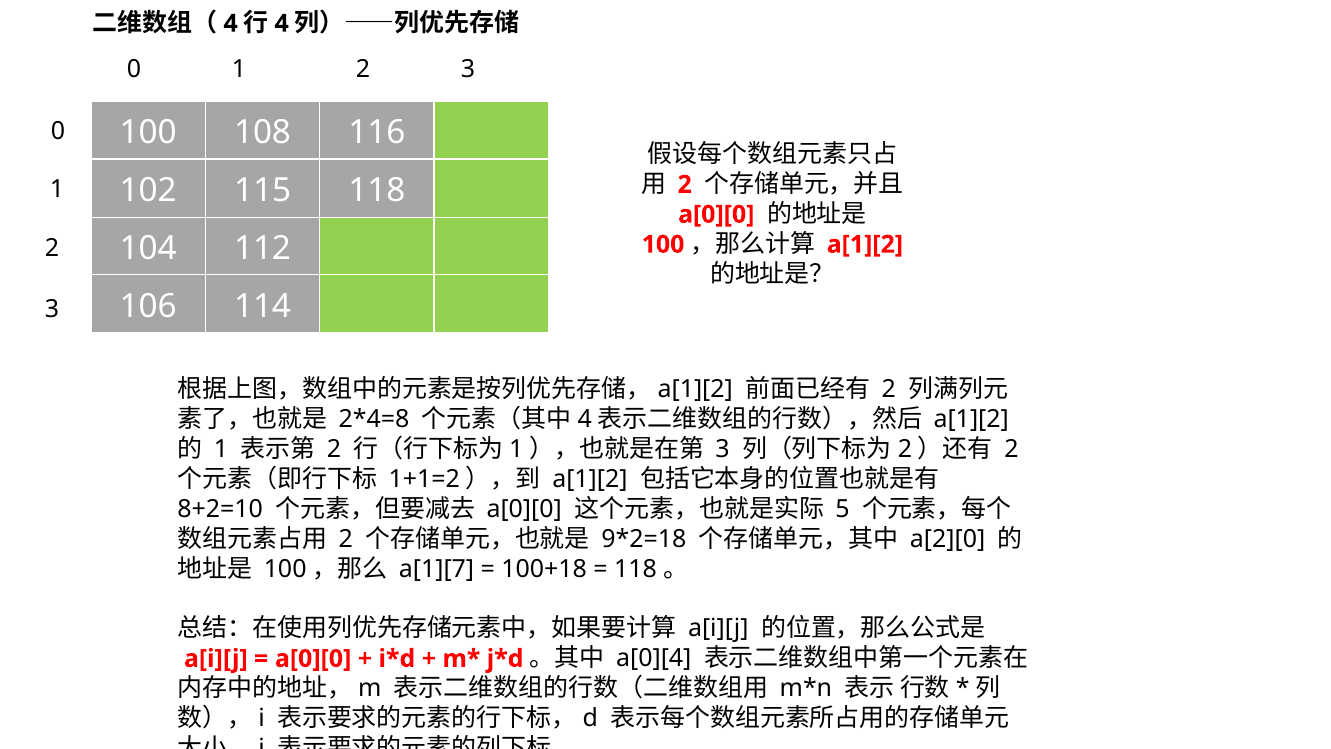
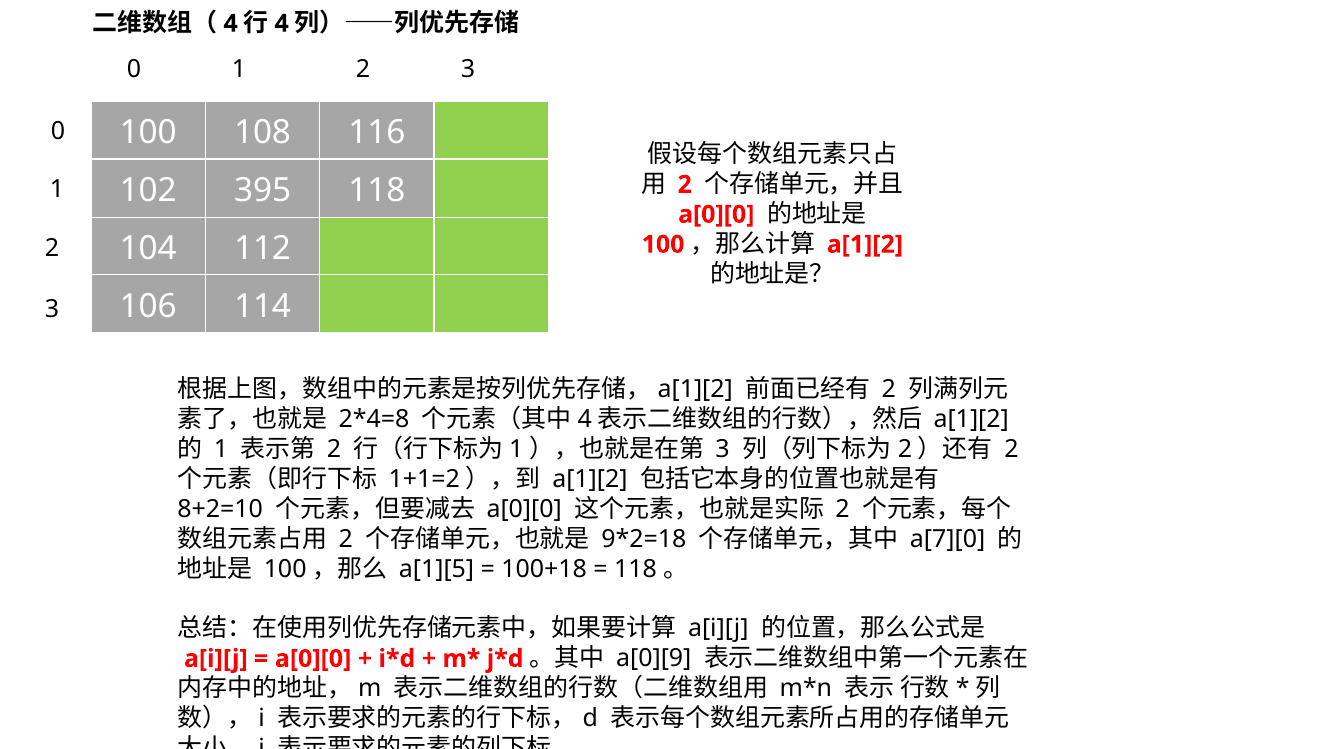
115: 115 -> 395 (263, 191)
5: 5 -> 2 (843, 509)
a[2][0: a[2][0 -> a[7][0 (948, 539)
a[1][7: a[1][7 -> a[1][5 (437, 569)
a[0][4: a[0][4 -> a[0][9 (654, 658)
